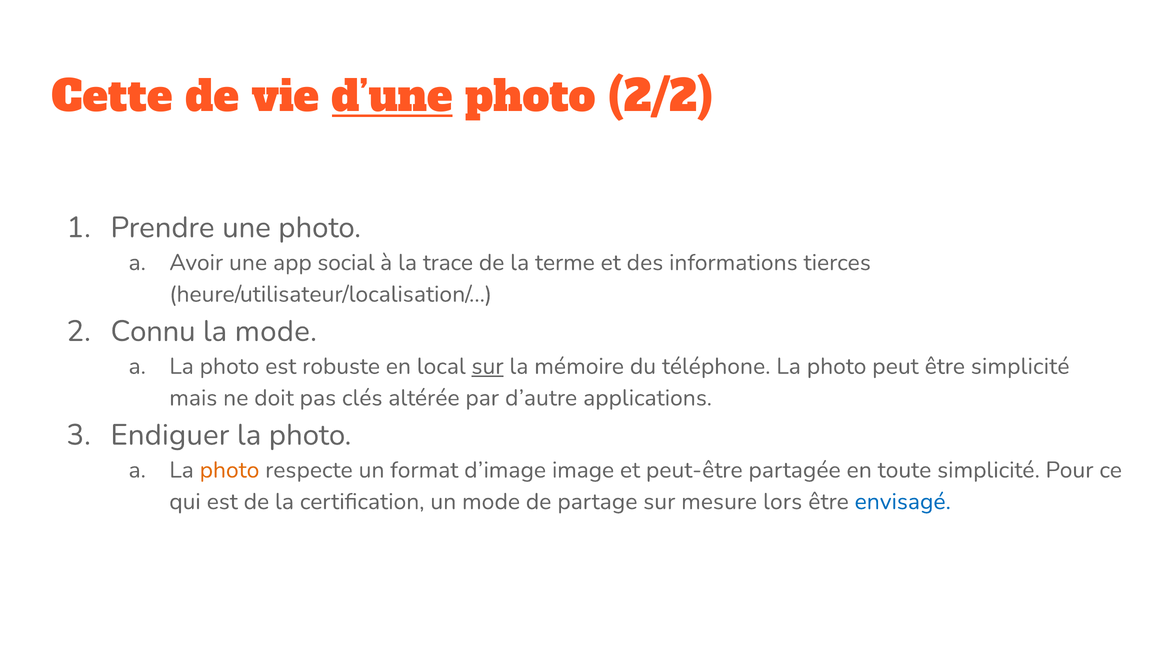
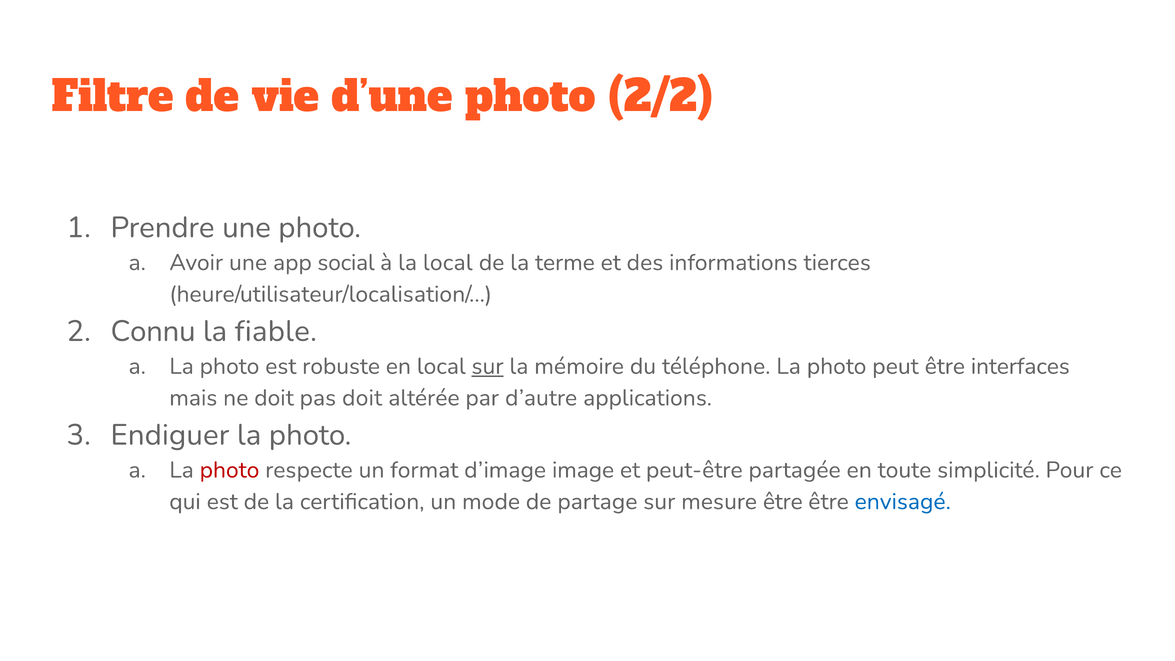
Cette: Cette -> Filtre (113, 97)
d’une underline: present -> none (392, 97)
la trace: trace -> local (448, 263)
la mode: mode -> fiable (276, 331)
être simplicité: simplicité -> interfaces (1020, 366)
pas clés: clés -> doit (362, 398)
photo colour: orange -> red (230, 470)
mesure lors: lors -> être (783, 502)
